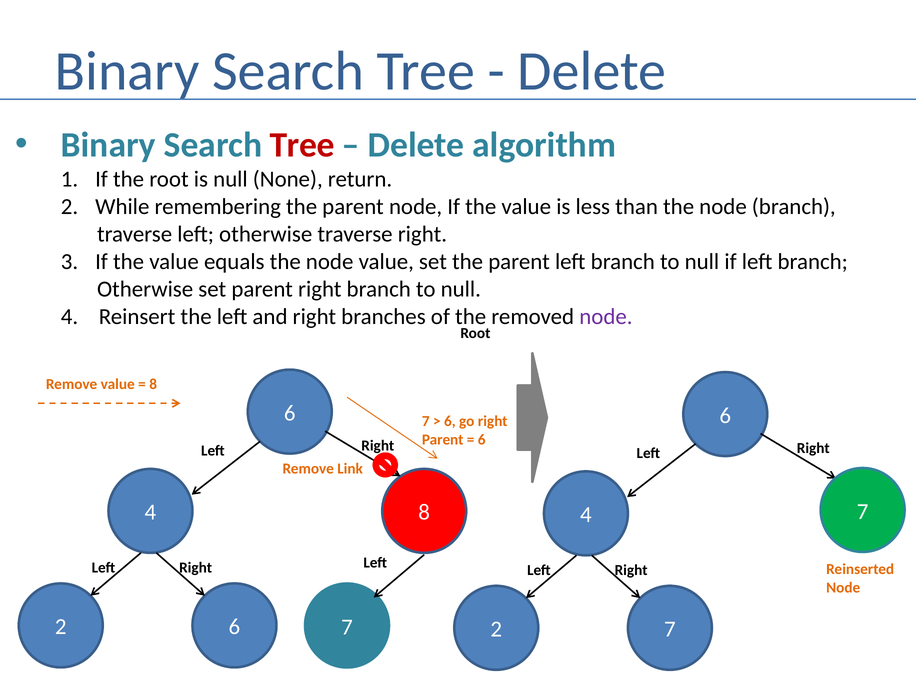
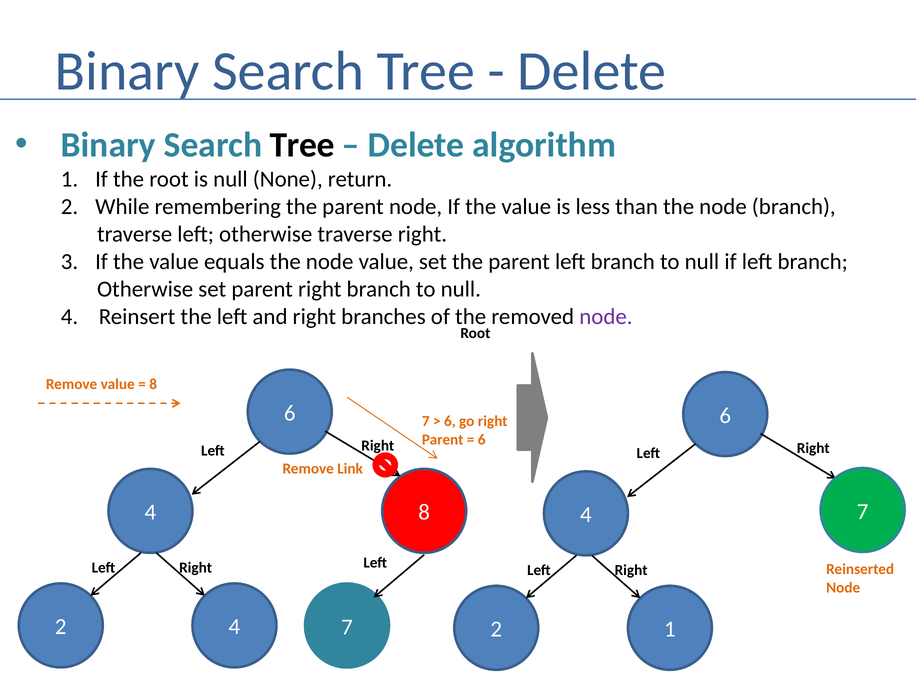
Tree colour: red -> black (302, 145)
2 6: 6 -> 4 (234, 627)
2 7: 7 -> 1 (670, 629)
